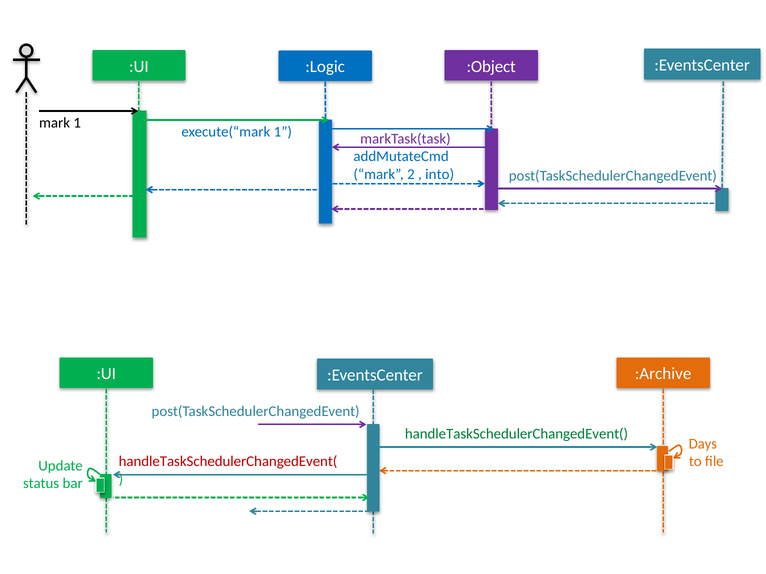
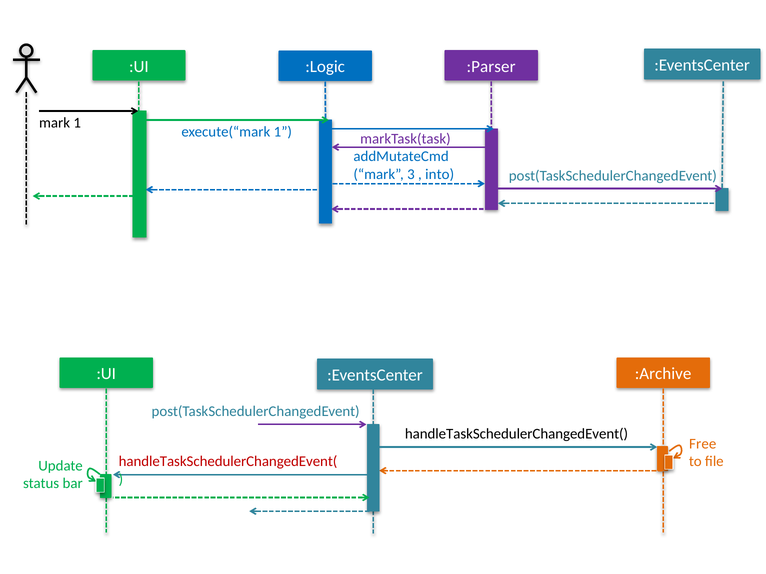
:Object: :Object -> :Parser (491, 67)
2: 2 -> 3 (411, 175)
handleTaskSchedulerChangedEvent( colour: green -> black (517, 434)
Days: Days -> Free (703, 444)
